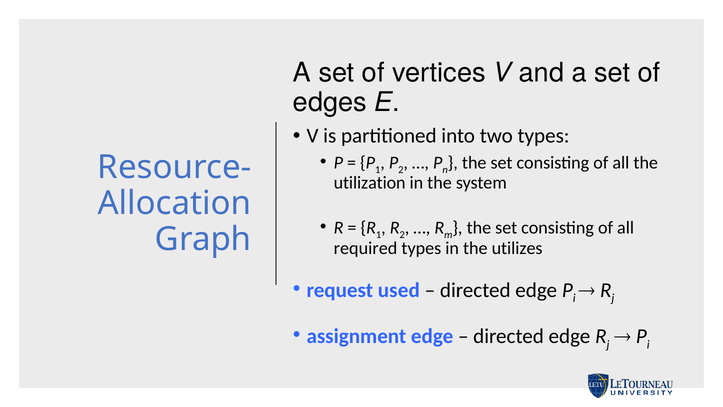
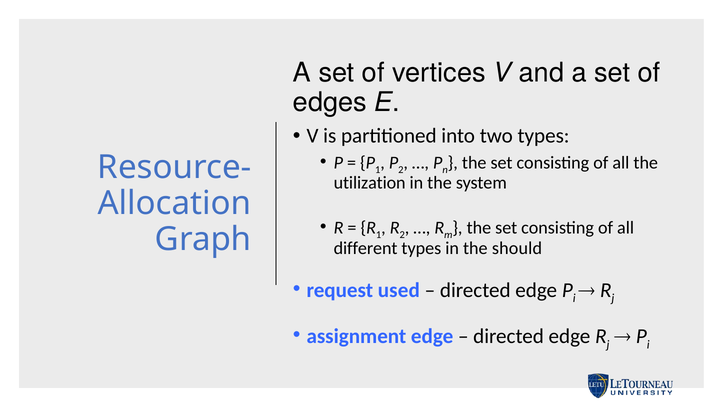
required: required -> different (366, 248)
utilizes: utilizes -> should (517, 248)
